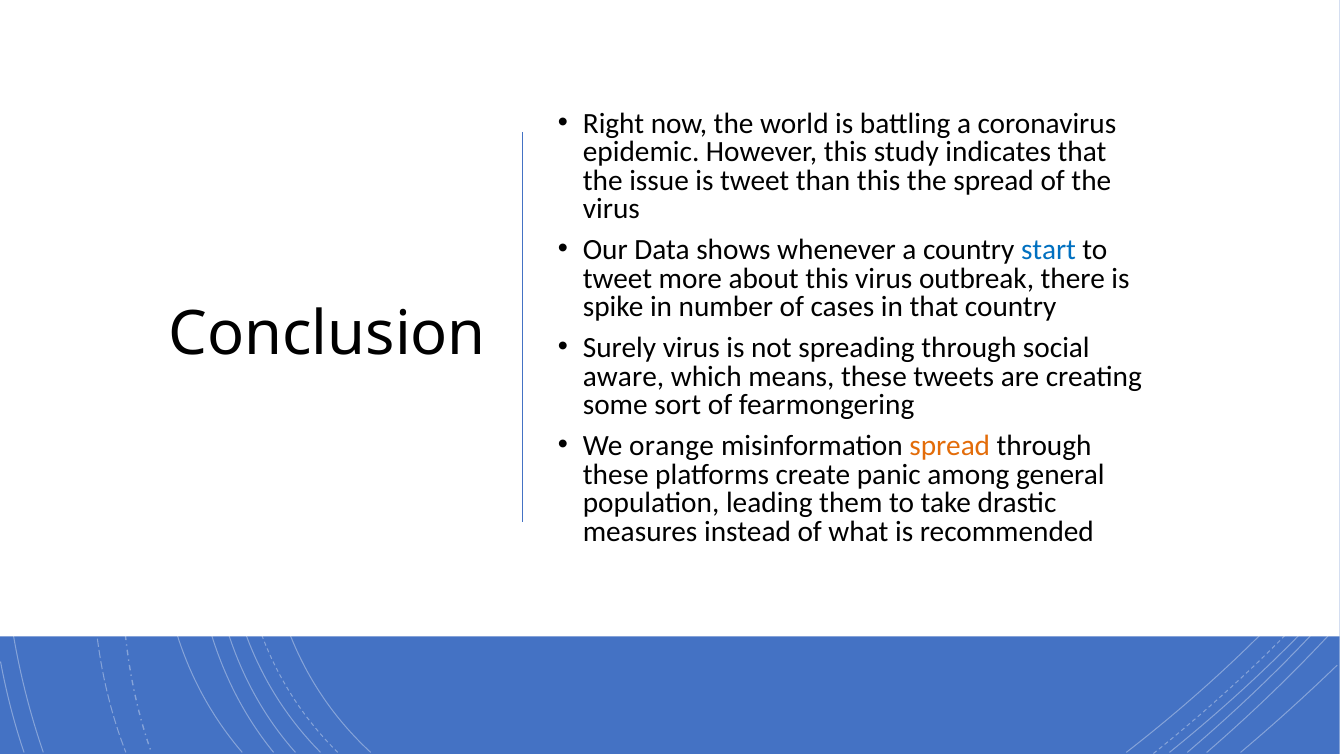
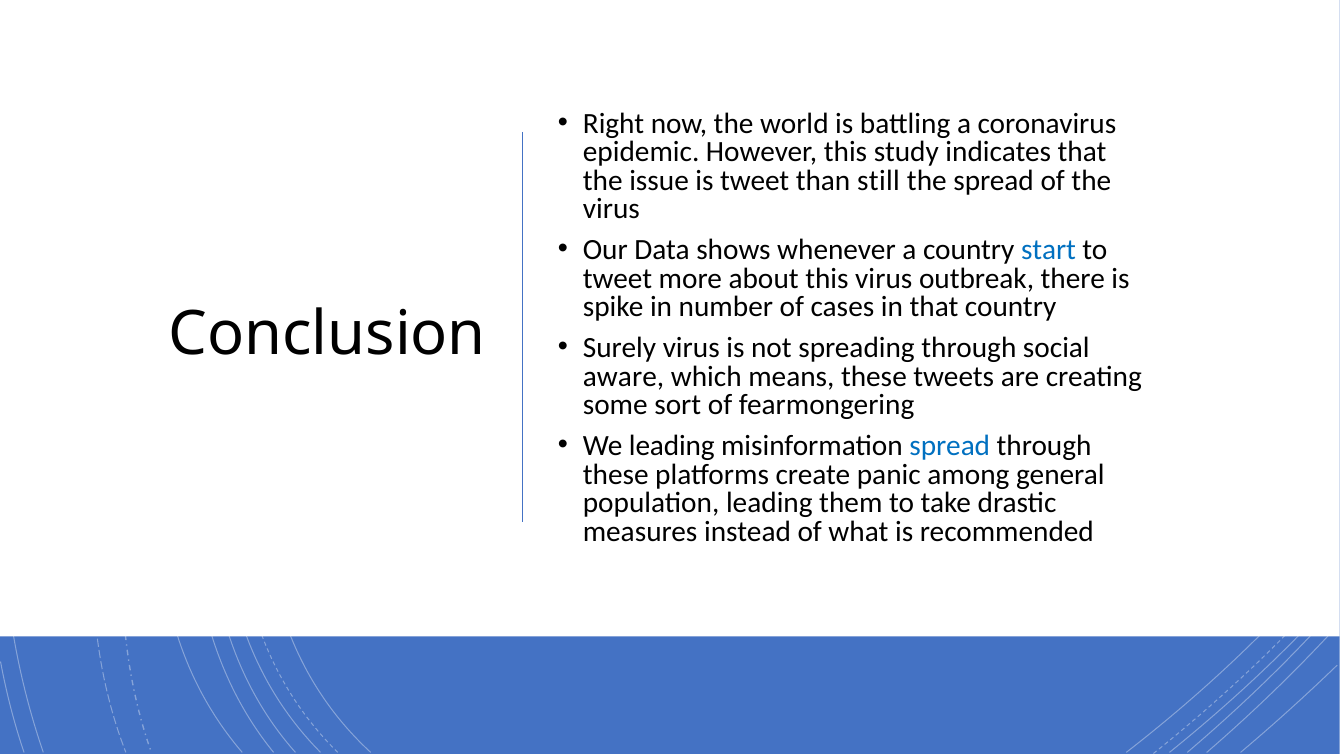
than this: this -> still (879, 181)
We orange: orange -> leading (672, 446)
spread colour: orange -> blue (950, 446)
